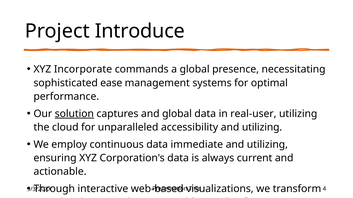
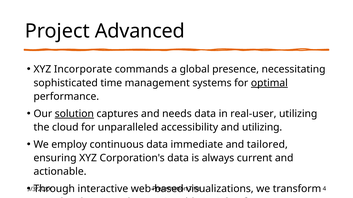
Introduce: Introduce -> Advanced (140, 31)
ease: ease -> time (111, 83)
optimal underline: none -> present (269, 83)
and global: global -> needs (177, 114)
utilizing: utilizing -> tailored (267, 145)
